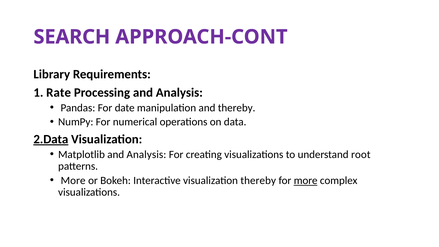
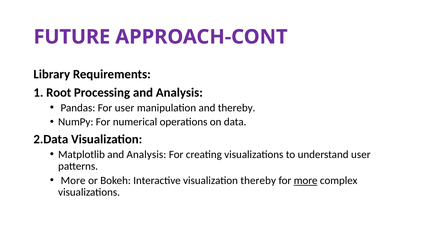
SEARCH: SEARCH -> FUTURE (72, 37)
Rate: Rate -> Root (59, 93)
For date: date -> user (125, 108)
2.Data underline: present -> none (51, 139)
understand root: root -> user (361, 154)
